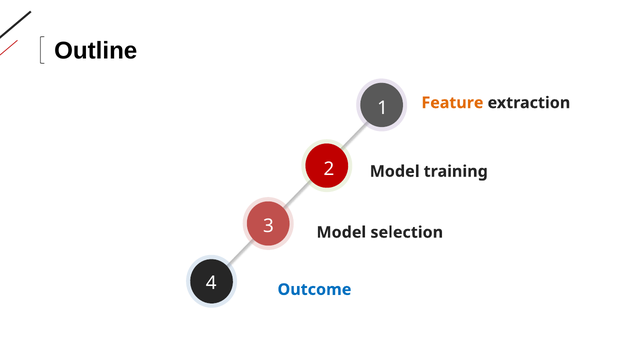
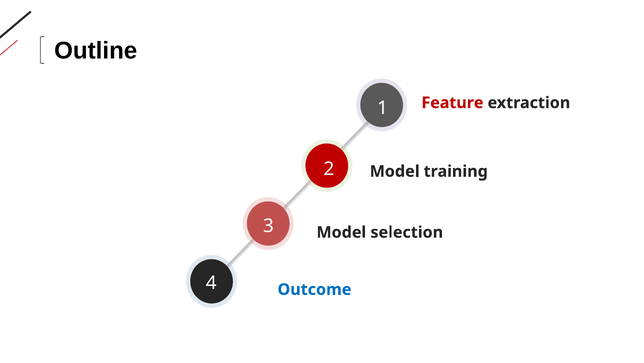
Feature colour: orange -> red (452, 103)
